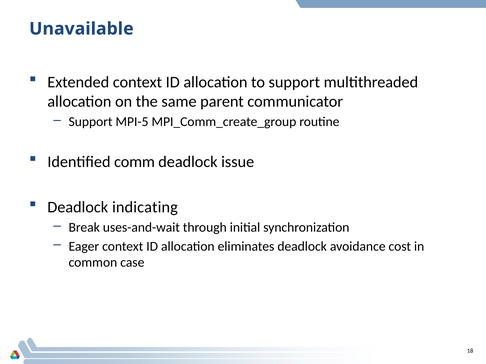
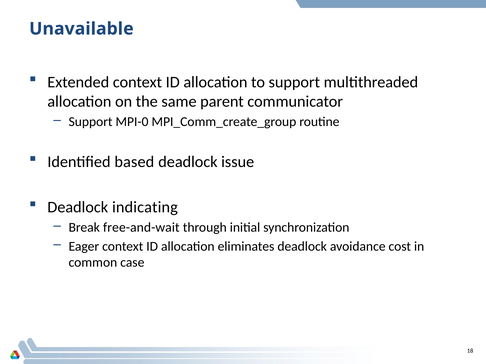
MPI-5: MPI-5 -> MPI-0 (132, 122)
comm: comm -> based (134, 162)
uses-and-wait: uses-and-wait -> free-and-wait (141, 228)
